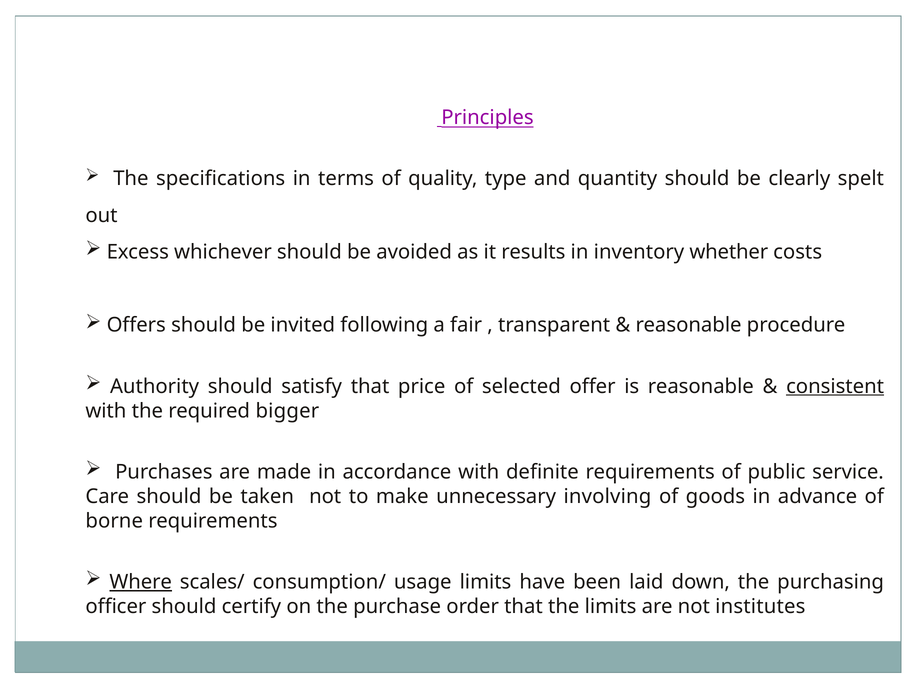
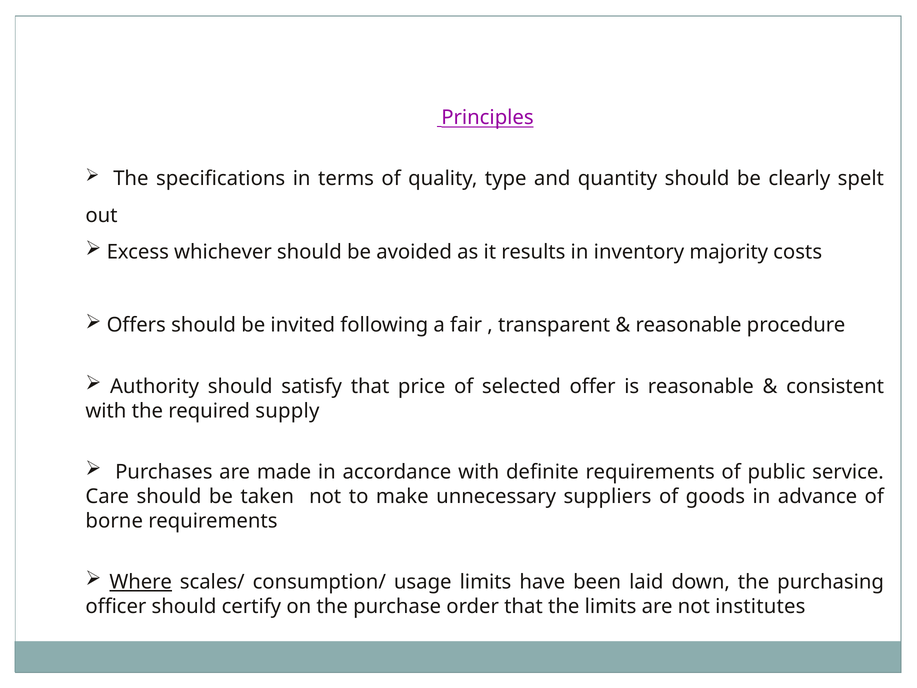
whether: whether -> majority (729, 252)
consistent underline: present -> none (835, 386)
bigger: bigger -> supply (287, 411)
involving: involving -> suppliers (607, 496)
